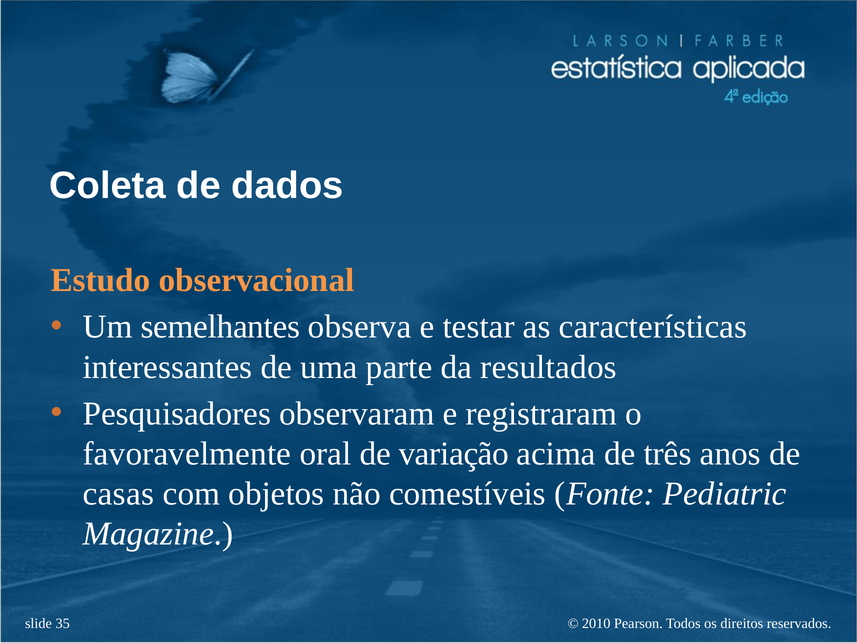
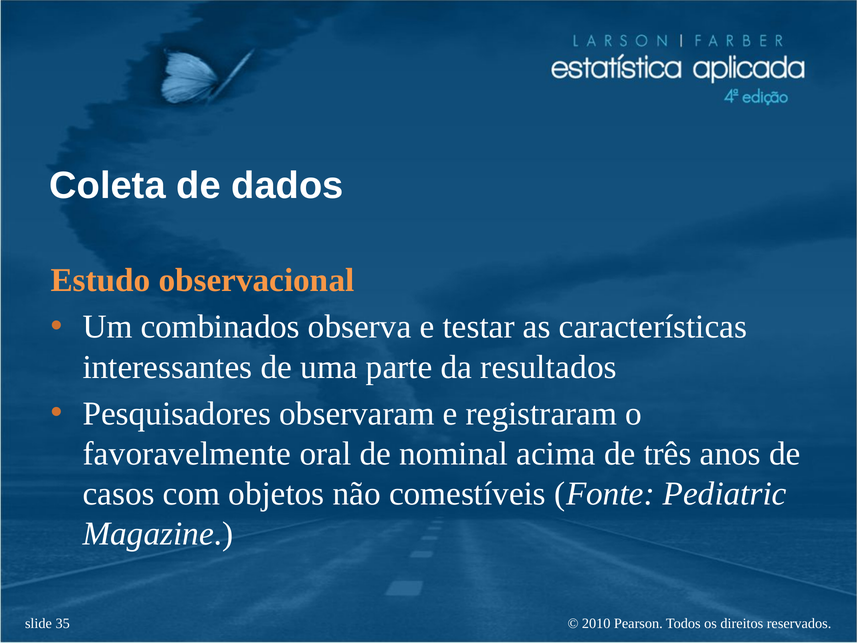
semelhantes: semelhantes -> combinados (220, 327)
variação: variação -> nominal (454, 454)
casas: casas -> casos (119, 494)
